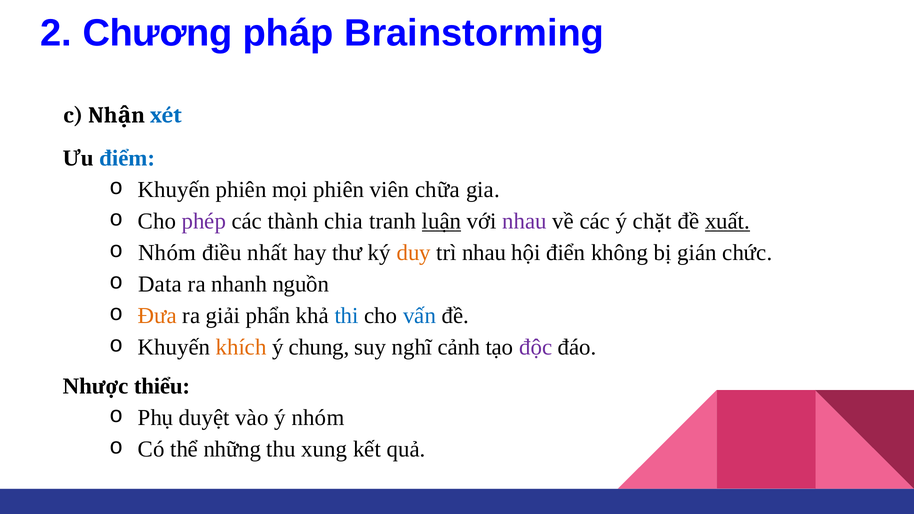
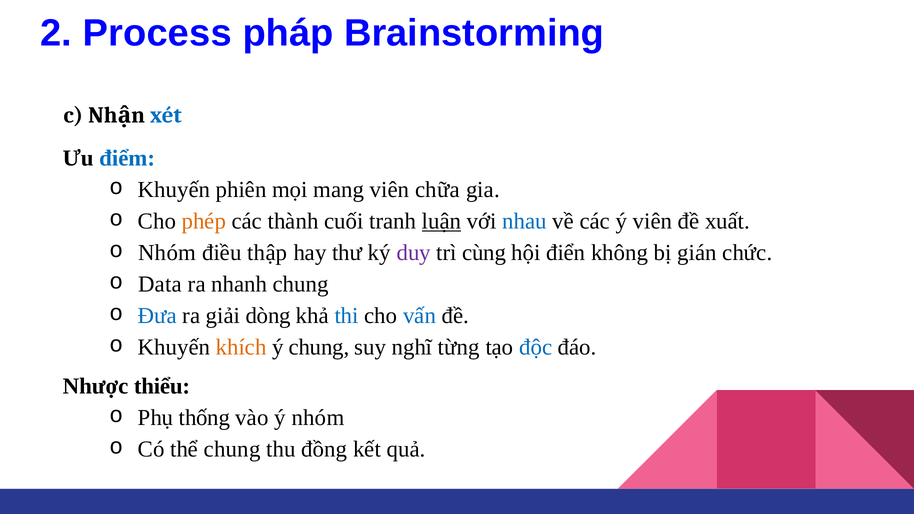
Chương: Chương -> Process (157, 33)
mọi phiên: phiên -> mang (339, 190)
phép colour: purple -> orange (204, 221)
chia: chia -> cuối (344, 221)
nhau colour: purple -> blue (524, 221)
ý chặt: chặt -> viên (652, 221)
xuất underline: present -> none (728, 221)
nhất: nhất -> thập (267, 253)
duy colour: orange -> purple (414, 253)
trì nhau: nhau -> cùng (484, 253)
nhanh nguồn: nguồn -> chung (301, 284)
Đưa colour: orange -> blue (157, 316)
phẩn: phẩn -> dòng (268, 316)
cảnh: cảnh -> từng (459, 347)
độc colour: purple -> blue (536, 347)
duyệt: duyệt -> thống (204, 418)
thể những: những -> chung (232, 450)
xung: xung -> đồng (324, 450)
